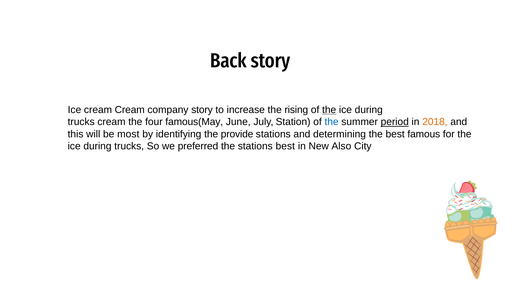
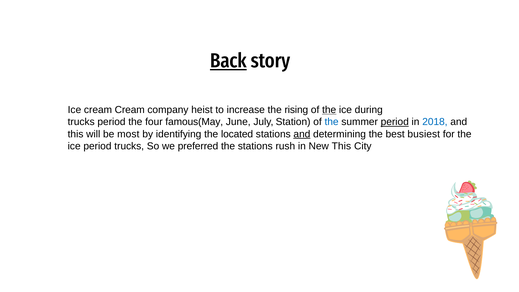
Back underline: none -> present (228, 61)
company story: story -> heist (202, 110)
trucks cream: cream -> period (111, 122)
2018 colour: orange -> blue (435, 122)
provide: provide -> located (237, 134)
and underline: none -> present (302, 134)
famous: famous -> busiest (424, 134)
during: during -> period (97, 146)
stations best: best -> rush (285, 146)
New Also: Also -> This (341, 146)
